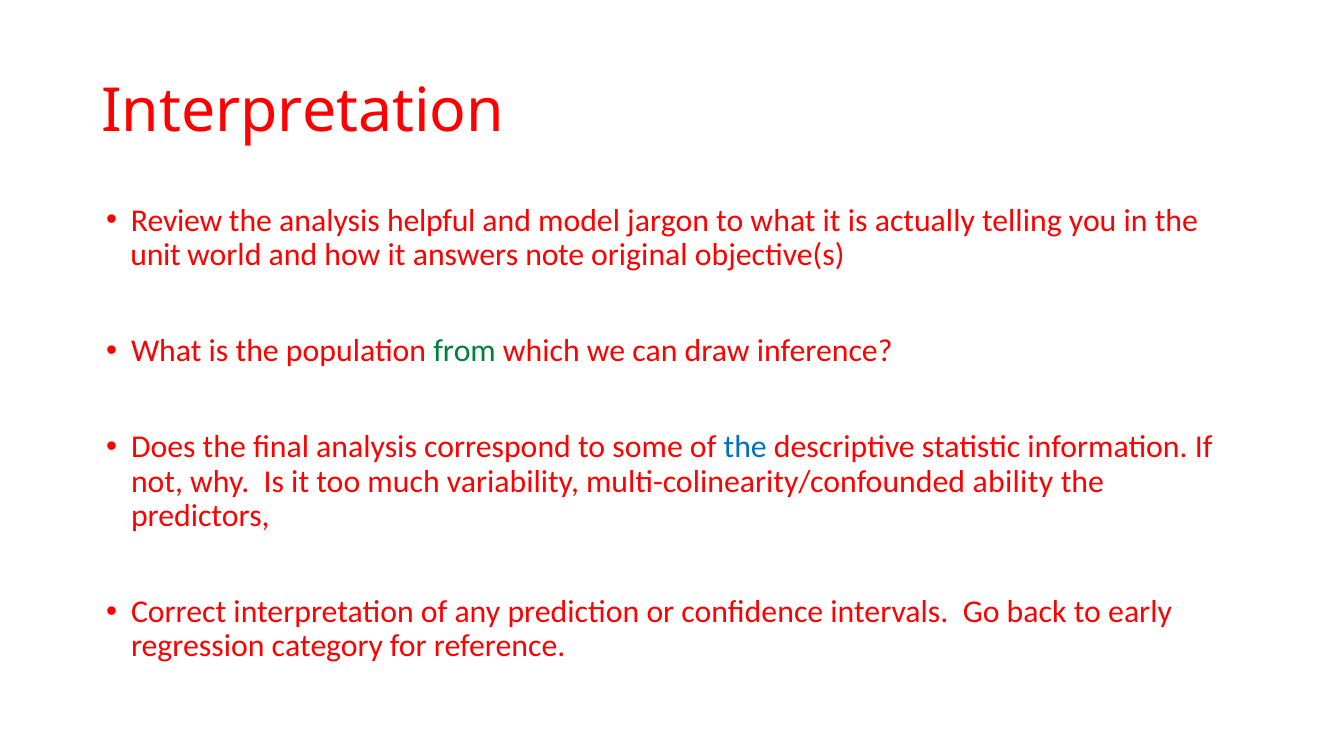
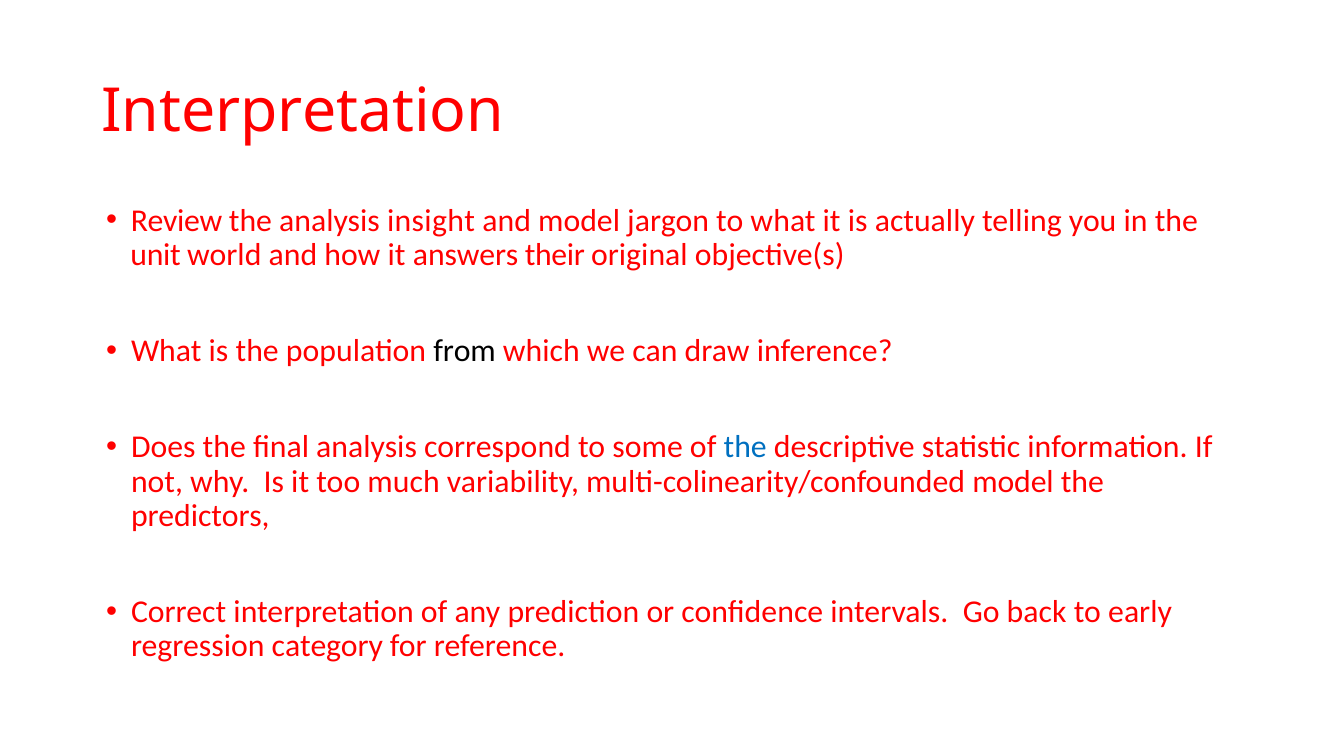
helpful: helpful -> insight (431, 221)
note: note -> their (555, 255)
from colour: green -> black (465, 351)
multi-colinearity/confounded ability: ability -> model (1013, 482)
